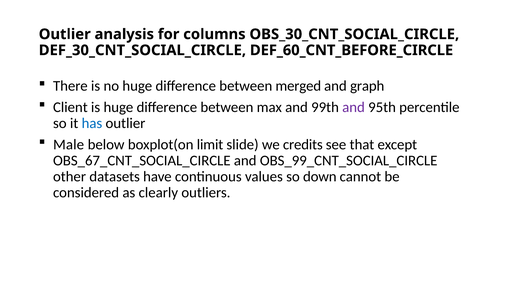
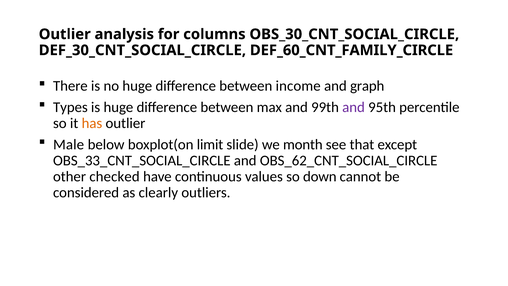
DEF_60_CNT_BEFORE_CIRCLE: DEF_60_CNT_BEFORE_CIRCLE -> DEF_60_CNT_FAMILY_CIRCLE (352, 50)
merged: merged -> income (298, 86)
Client: Client -> Types (70, 107)
has colour: blue -> orange (92, 123)
credits: credits -> month (303, 144)
OBS_67_CNT_SOCIAL_CIRCLE: OBS_67_CNT_SOCIAL_CIRCLE -> OBS_33_CNT_SOCIAL_CIRCLE (142, 160)
OBS_99_CNT_SOCIAL_CIRCLE: OBS_99_CNT_SOCIAL_CIRCLE -> OBS_62_CNT_SOCIAL_CIRCLE (349, 160)
datasets: datasets -> checked (115, 176)
